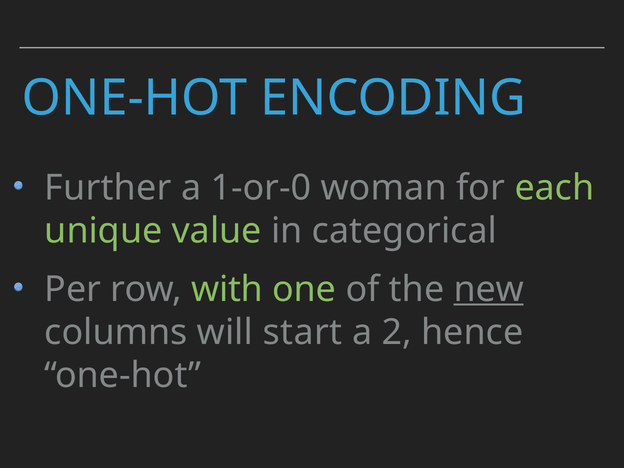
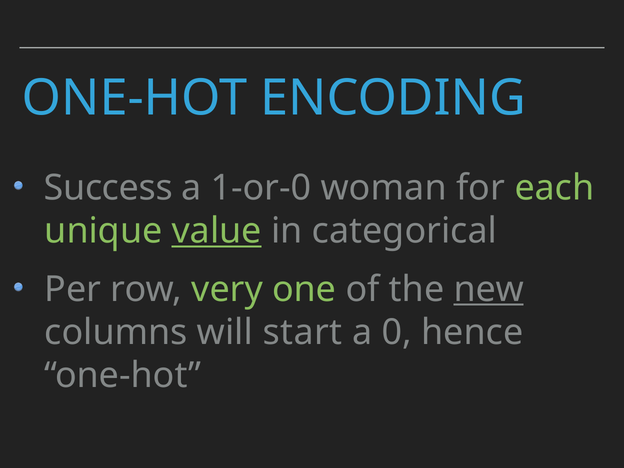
Further: Further -> Success (108, 188)
value underline: none -> present (217, 231)
with: with -> very (227, 289)
2: 2 -> 0 (397, 332)
